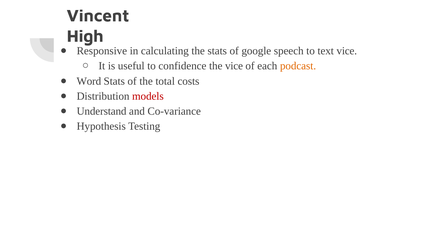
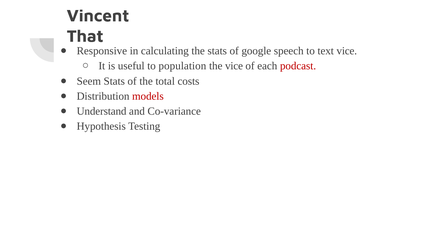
High: High -> That (85, 36)
confidence: confidence -> population (182, 66)
podcast colour: orange -> red (298, 66)
Word: Word -> Seem (89, 81)
